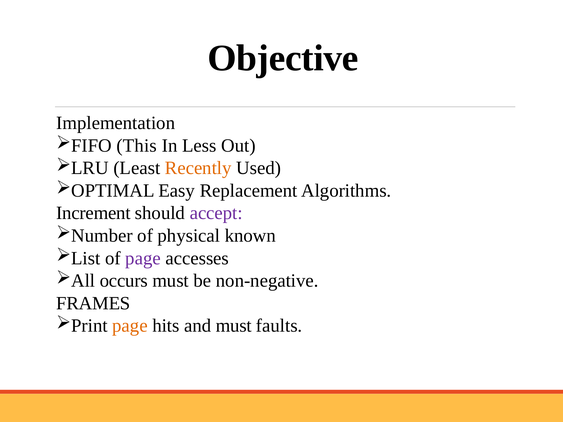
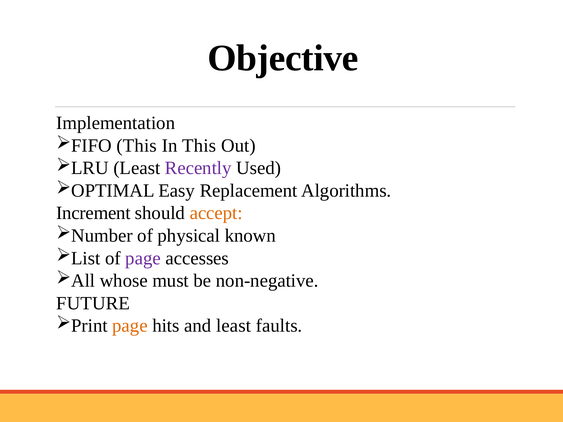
In Less: Less -> This (199, 146)
Recently colour: orange -> purple (198, 168)
accept colour: purple -> orange (216, 213)
occurs: occurs -> whose (124, 281)
FRAMES: FRAMES -> FUTURE (93, 303)
and must: must -> least (234, 326)
